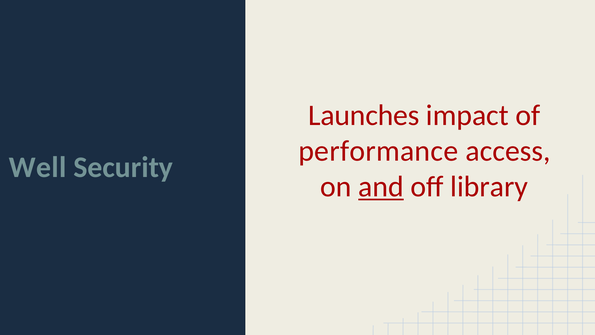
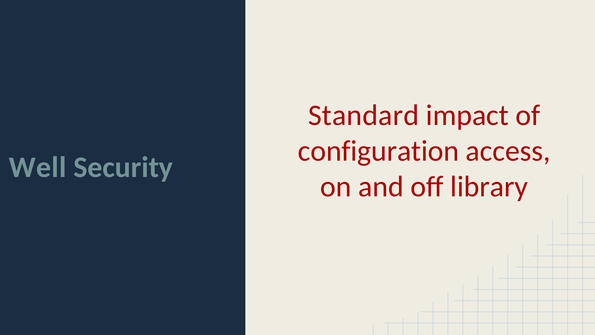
Launches: Launches -> Standard (364, 115)
performance: performance -> configuration (378, 151)
and underline: present -> none (381, 187)
